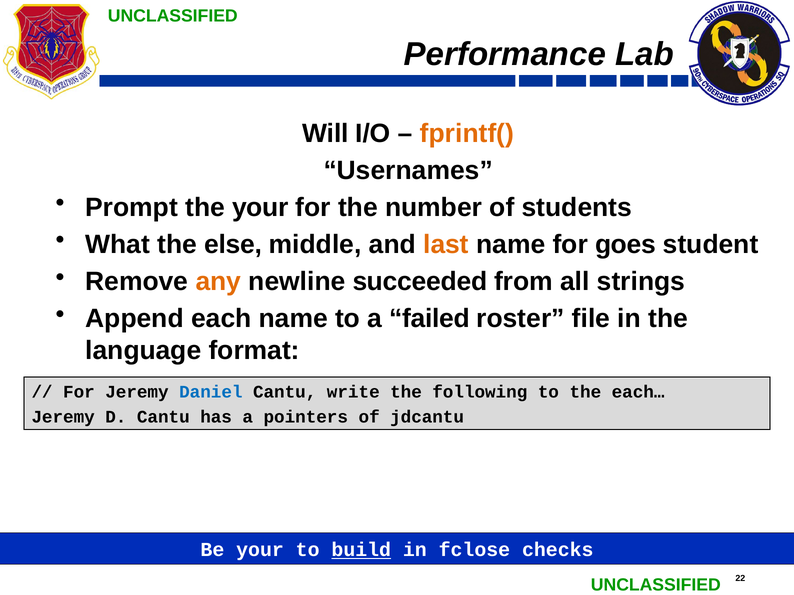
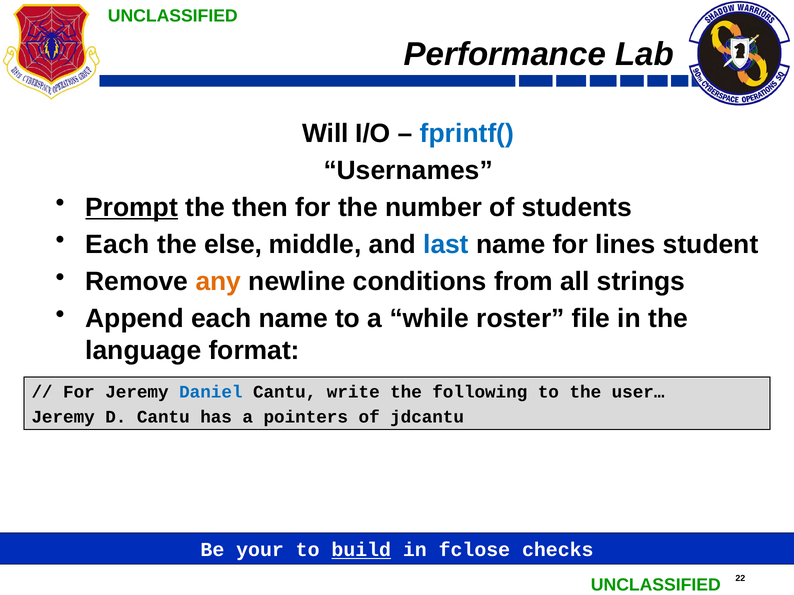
fprintf( colour: orange -> blue (467, 134)
Prompt underline: none -> present (132, 208)
the your: your -> then (260, 208)
What: What -> Each (117, 245)
last colour: orange -> blue (446, 245)
goes: goes -> lines (625, 245)
succeeded: succeeded -> conditions (420, 282)
failed: failed -> while (429, 319)
each…: each… -> user… (638, 392)
